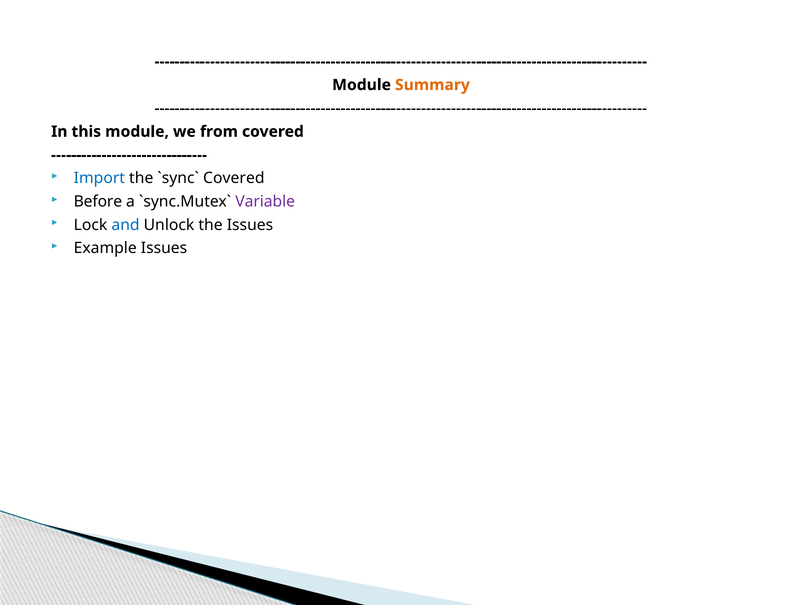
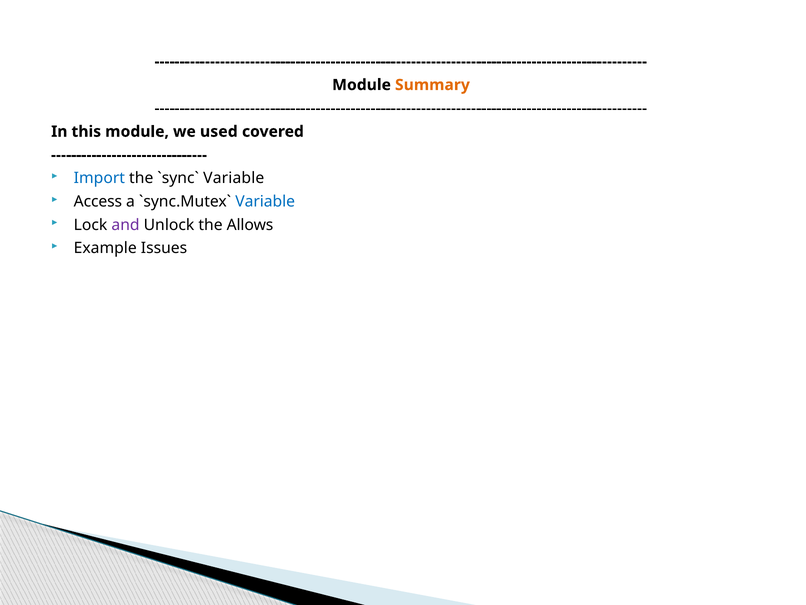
from: from -> used (219, 131)
Covered: Covered -> Variable (234, 178)
Before: Before -> Access (98, 201)
Variable colour: purple -> blue (265, 201)
and colour: blue -> purple (126, 225)
the Issues: Issues -> Allows (250, 225)
